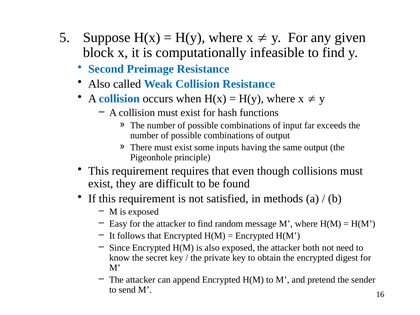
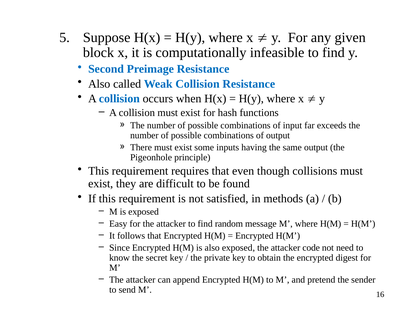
both: both -> code (311, 248)
